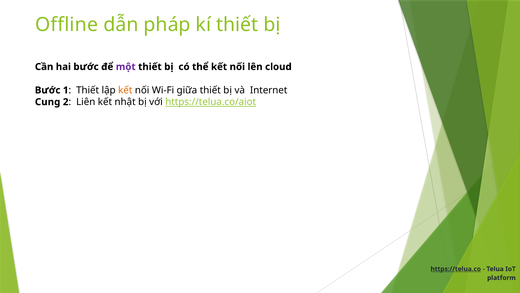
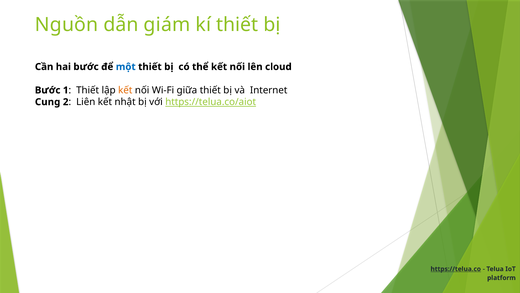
Offline: Offline -> Nguồn (67, 25)
pháp: pháp -> giám (167, 25)
một colour: purple -> blue (126, 67)
